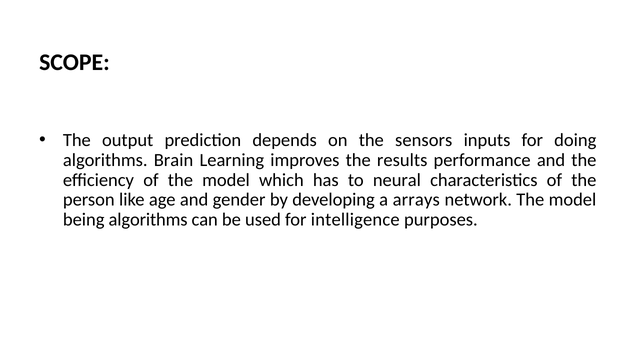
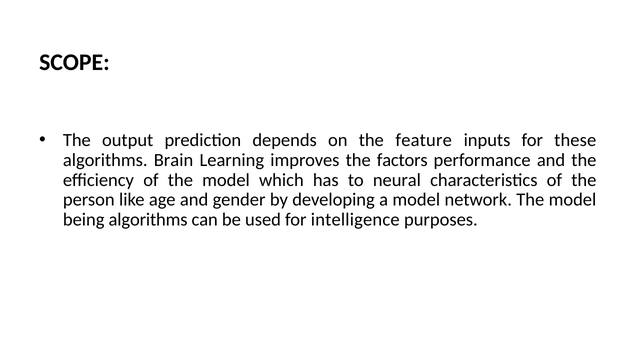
sensors: sensors -> feature (424, 140)
doing: doing -> these (575, 140)
results: results -> factors (402, 160)
a arrays: arrays -> model (416, 200)
